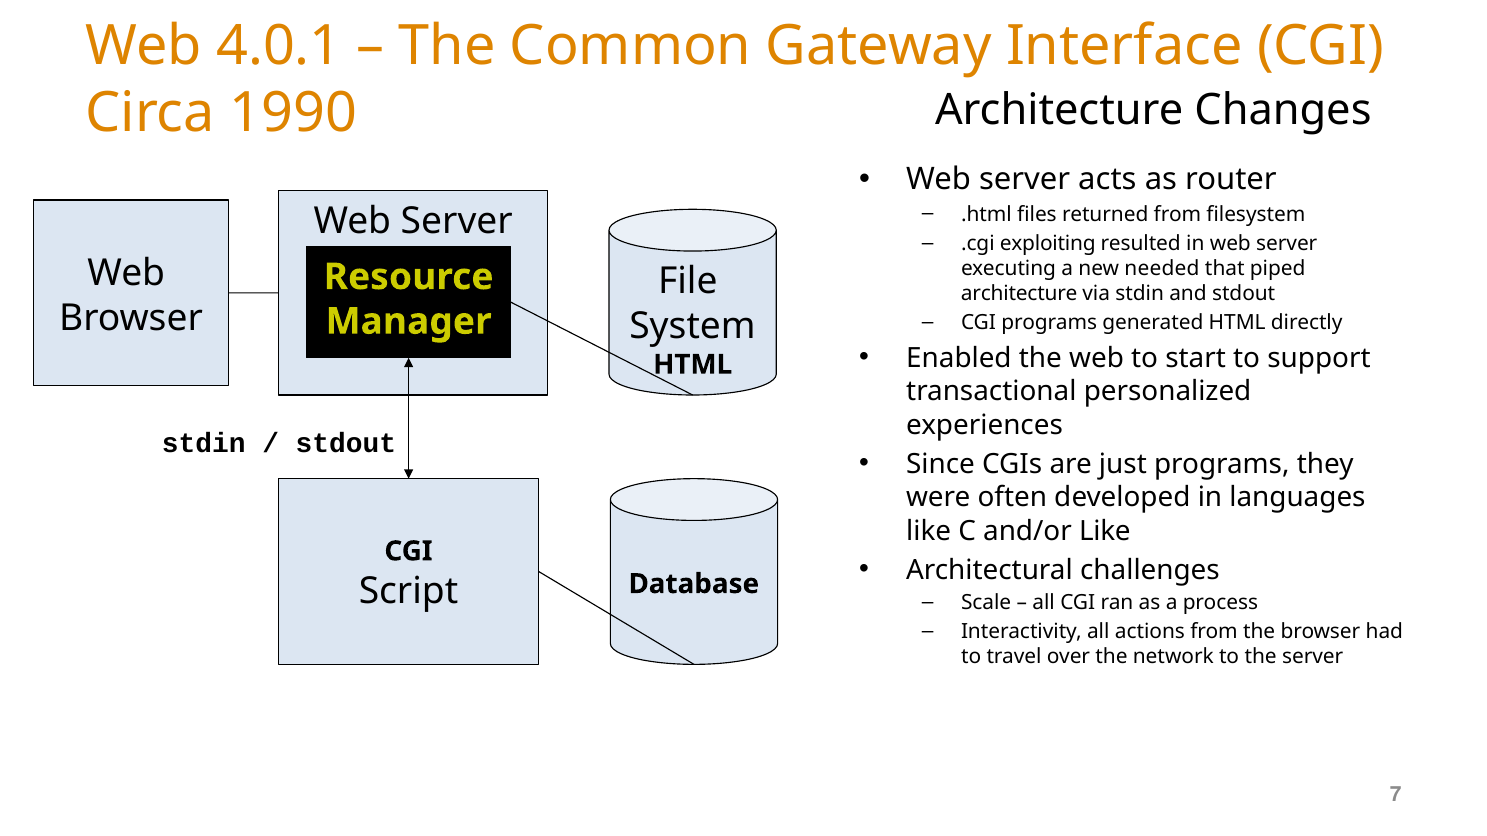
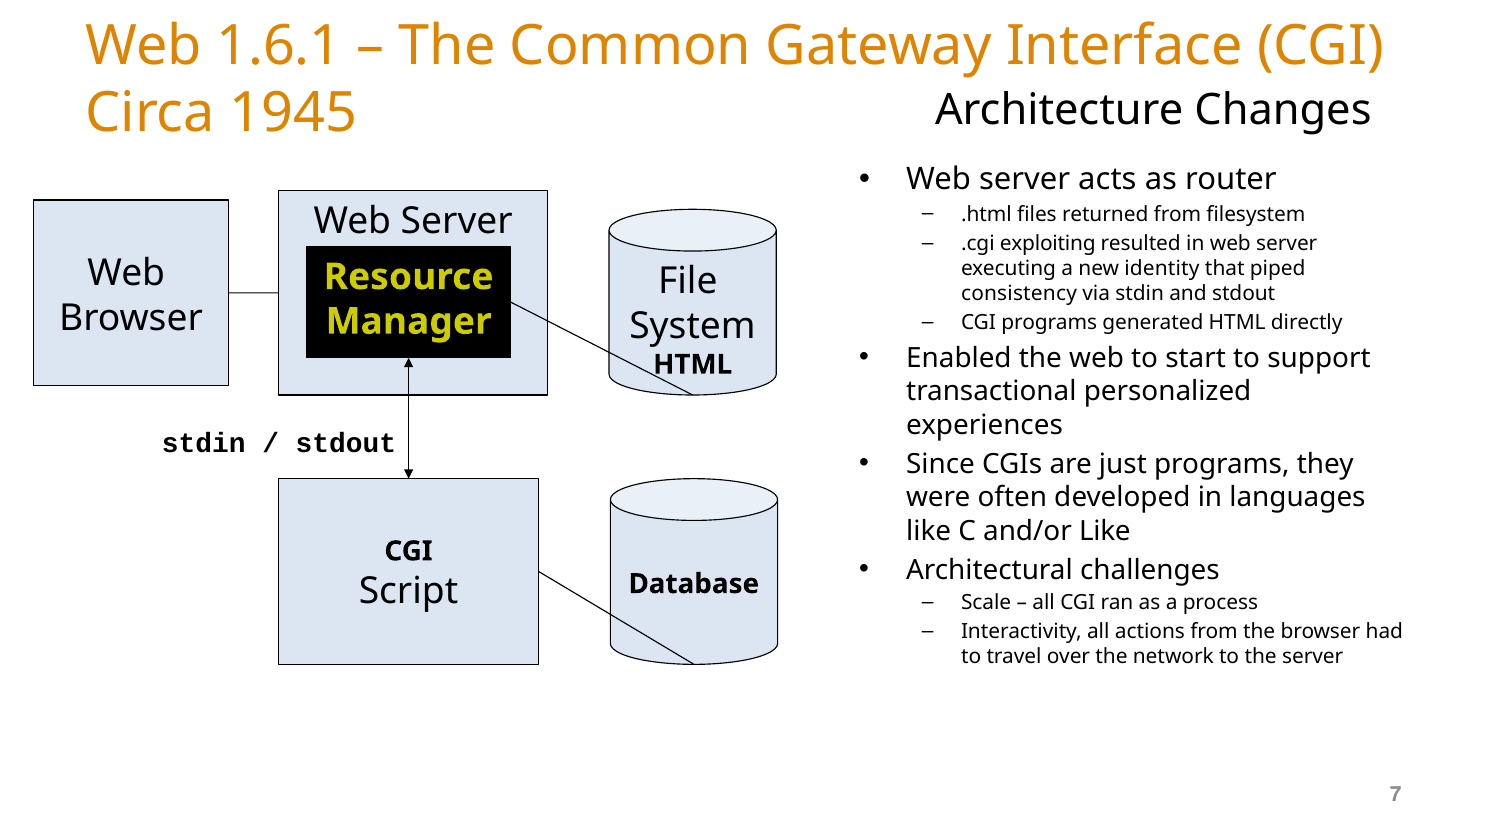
4.0.1: 4.0.1 -> 1.6.1 (279, 47)
1990: 1990 -> 1945 (293, 113)
needed: needed -> identity (1162, 269)
architecture: architecture -> consistency (1019, 294)
